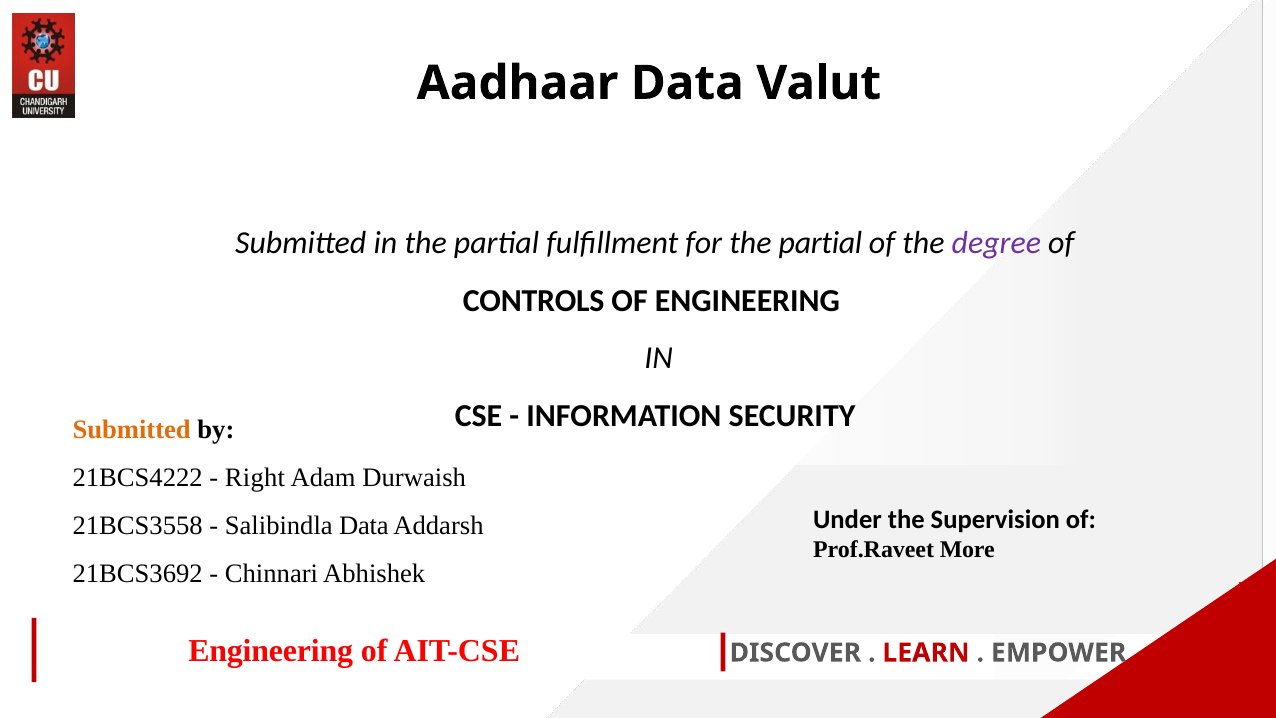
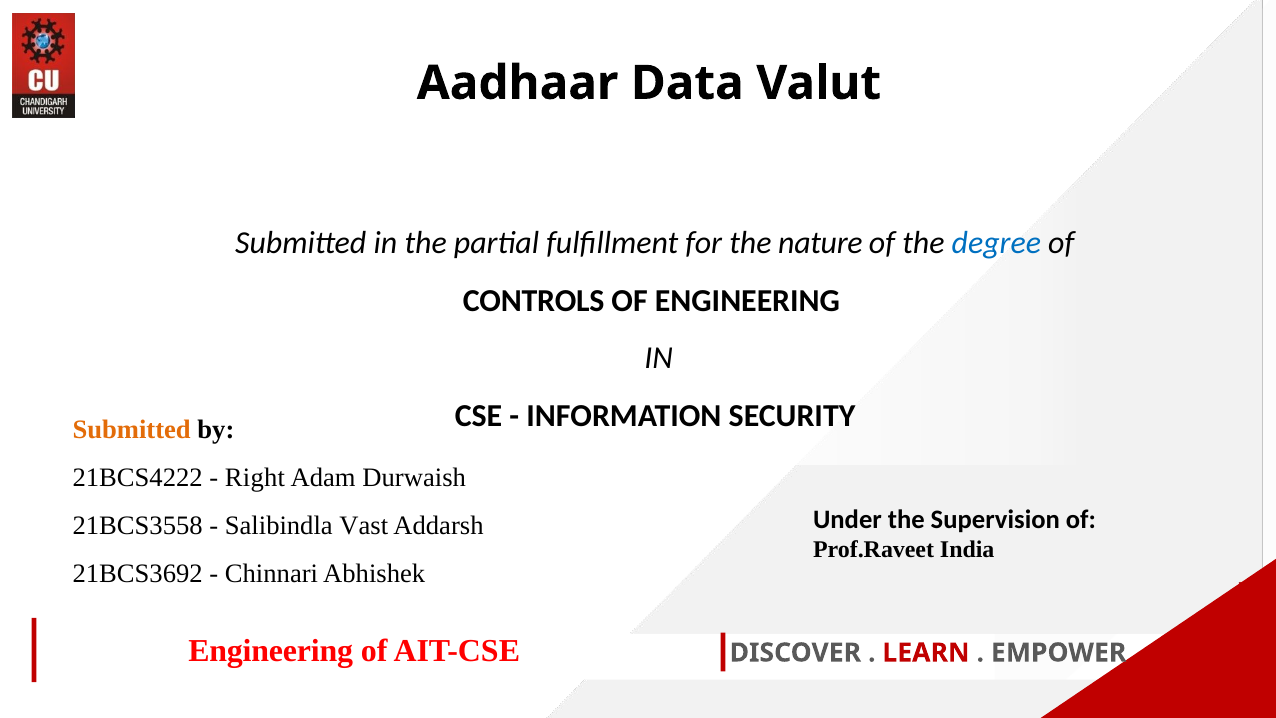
for the partial: partial -> nature (820, 243)
degree colour: purple -> blue (996, 243)
Salibindla Data: Data -> Vast (364, 526)
More: More -> India (967, 549)
